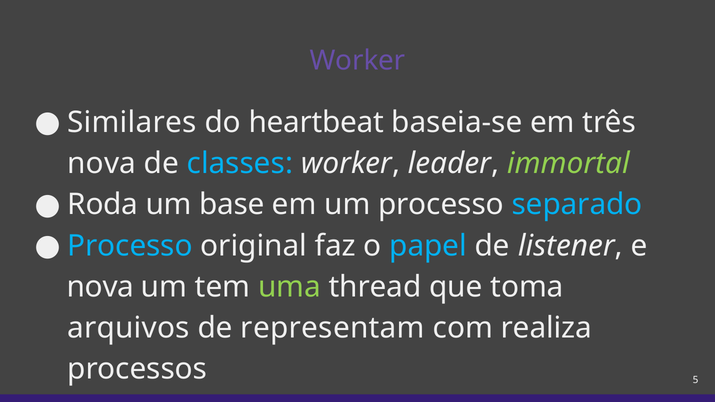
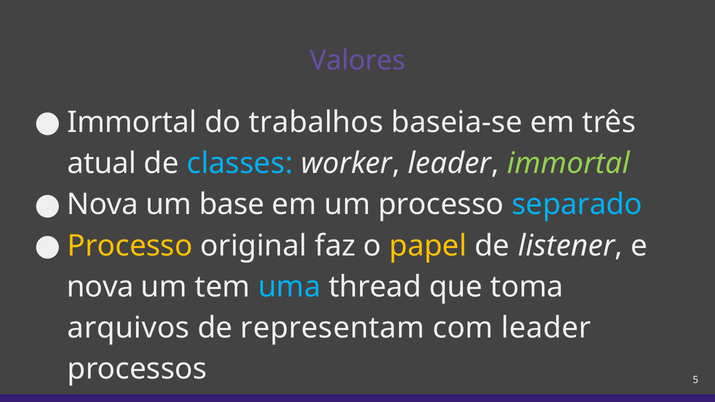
Worker: Worker -> Valores (358, 61)
Similares: Similares -> Immortal (132, 123)
heartbeat: heartbeat -> trabalhos (316, 123)
nova: nova -> atual (102, 164)
Roda: Roda -> Nova (103, 205)
Processo colour: light blue -> yellow (130, 246)
papel colour: light blue -> yellow (428, 246)
uma colour: light green -> light blue (289, 287)
com realiza: realiza -> leader (546, 328)
